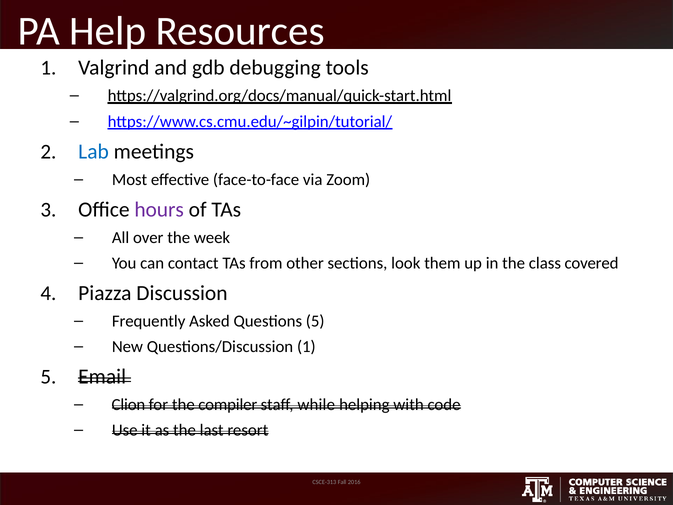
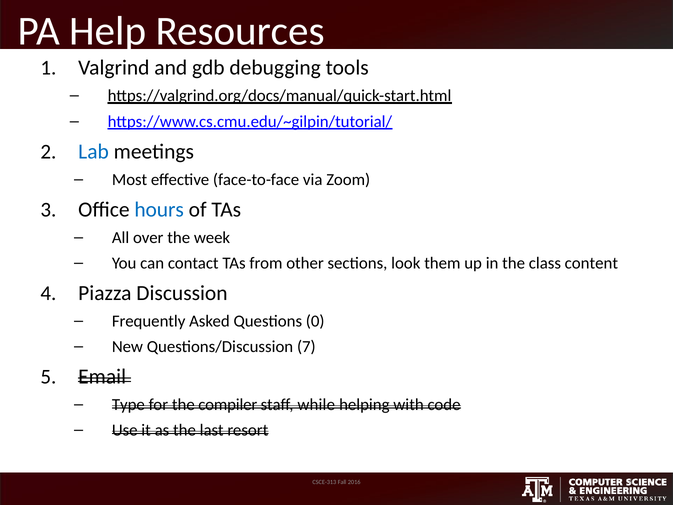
hours colour: purple -> blue (159, 210)
covered: covered -> content (591, 263)
Questions 5: 5 -> 0 (315, 321)
Questions/Discussion 1: 1 -> 7 (306, 346)
Clion: Clion -> Type (128, 404)
